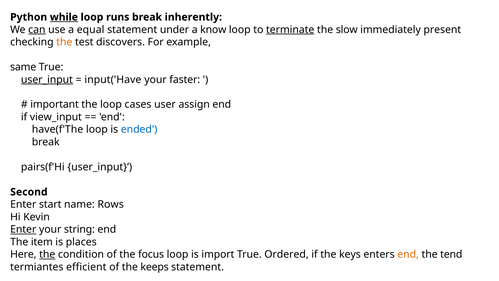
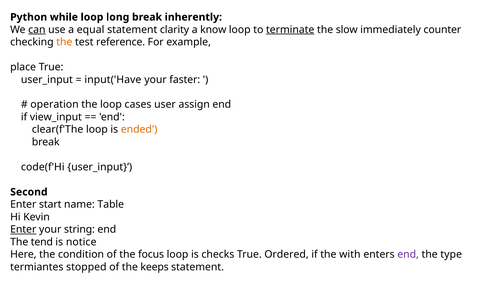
while underline: present -> none (64, 17)
runs: runs -> long (118, 17)
under: under -> clarity (175, 30)
present: present -> counter (442, 30)
discovers: discovers -> reference (121, 42)
same: same -> place (23, 67)
user_input underline: present -> none (47, 79)
important: important -> operation (55, 104)
have(f'The: have(f'The -> clear(f'The (58, 129)
ended colour: blue -> orange (139, 129)
pairs(f'Hi: pairs(f'Hi -> code(f'Hi (43, 167)
Rows: Rows -> Table (111, 204)
item: item -> tend (42, 242)
places: places -> notice (81, 242)
the underline: present -> none (47, 254)
import: import -> checks (218, 254)
keys: keys -> with (350, 254)
end colour: orange -> purple (408, 254)
tend: tend -> type (451, 254)
efficient: efficient -> stopped (86, 267)
